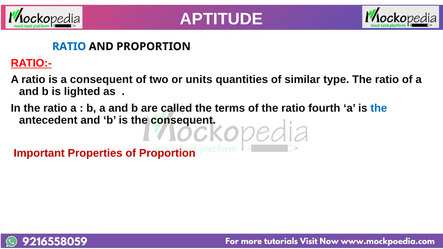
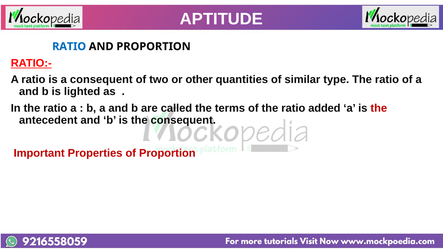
units: units -> other (199, 80)
fourth: fourth -> added (324, 108)
the colour: blue -> red (379, 108)
